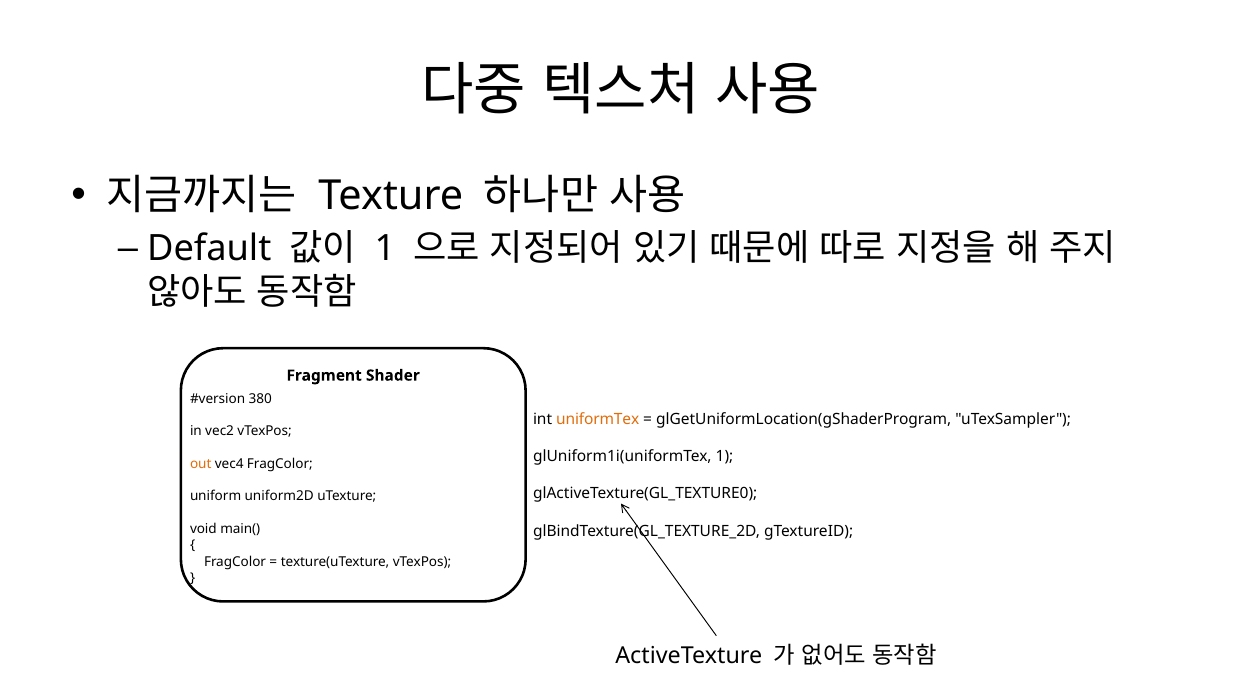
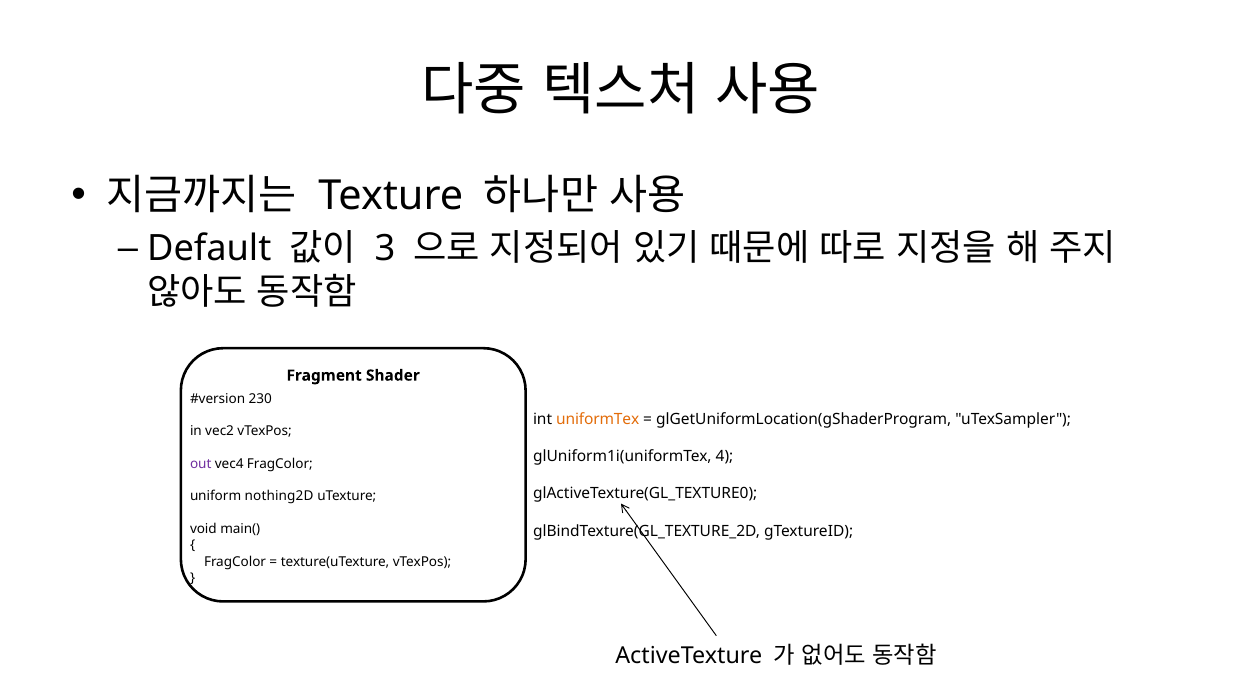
1: 1 -> 3 (385, 249)
380: 380 -> 230 (260, 398)
glUniform1i(uniformTex 1: 1 -> 4 (724, 456)
out colour: orange -> purple (201, 464)
uniform2D: uniform2D -> nothing2D (279, 496)
